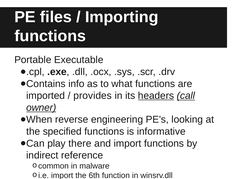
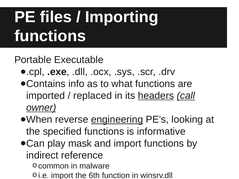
provides: provides -> replaced (93, 96)
engineering underline: none -> present (117, 120)
there: there -> mask (80, 144)
